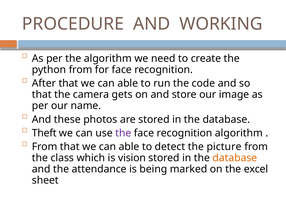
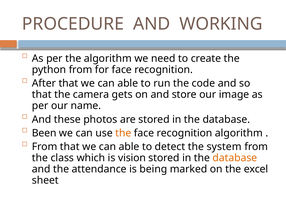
Theft: Theft -> Been (44, 133)
the colour: purple -> orange (123, 133)
picture: picture -> system (224, 146)
